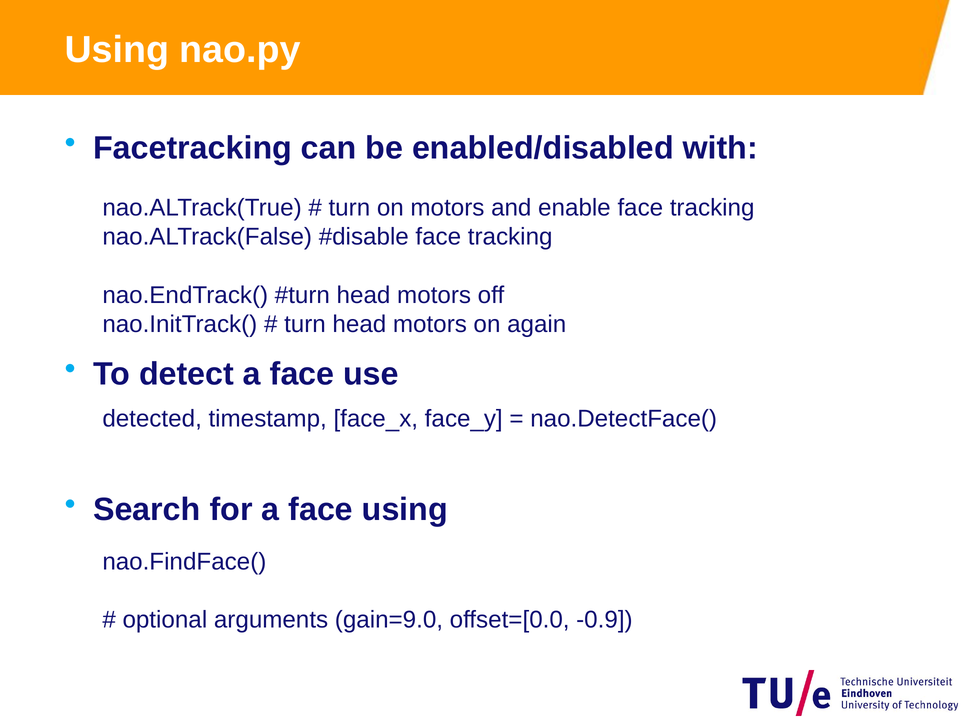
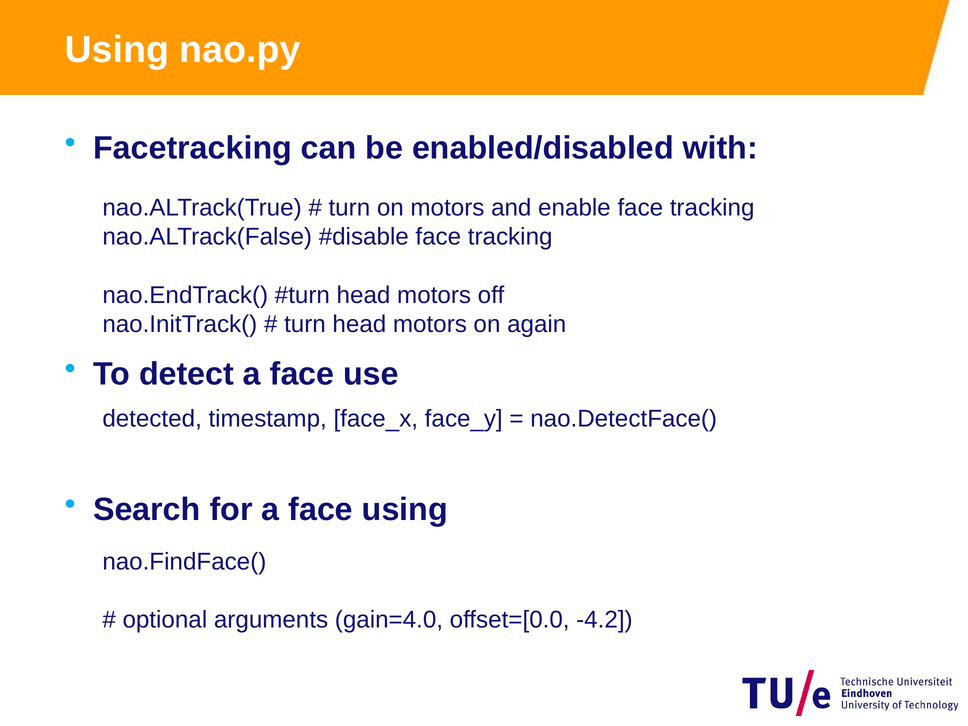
gain=9.0: gain=9.0 -> gain=4.0 (389, 620)
-0.9: -0.9 -> -4.2 (604, 620)
